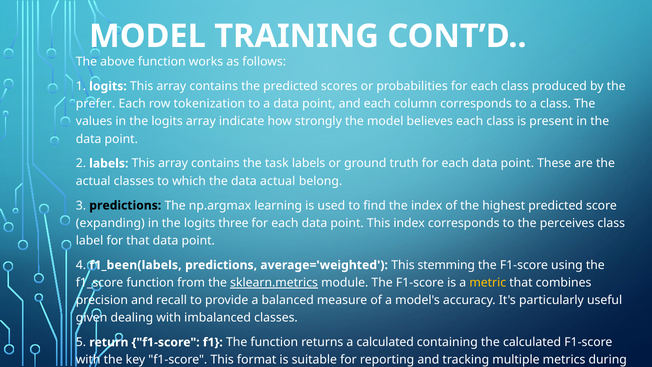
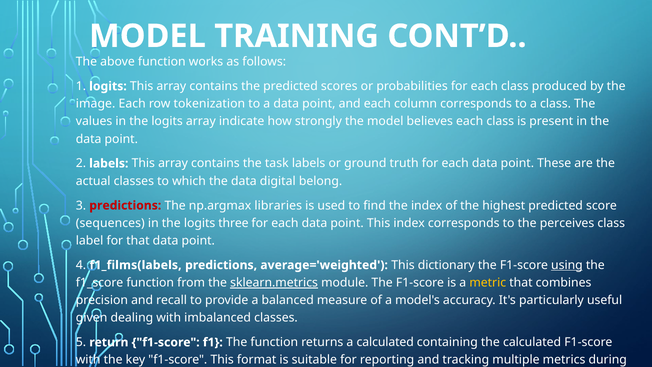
prefer: prefer -> image (96, 104)
data actual: actual -> digital (278, 181)
predictions colour: black -> red (125, 205)
learning: learning -> libraries (278, 205)
expanding: expanding -> sequences (110, 223)
f1_been(labels: f1_been(labels -> f1_films(labels (136, 265)
stemming: stemming -> dictionary (446, 265)
using underline: none -> present (567, 265)
